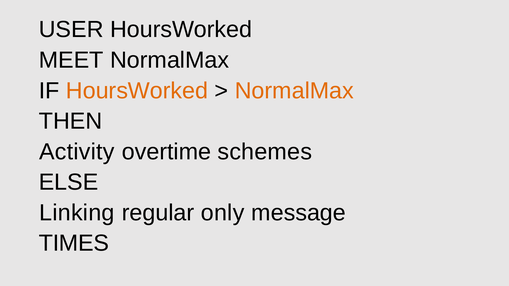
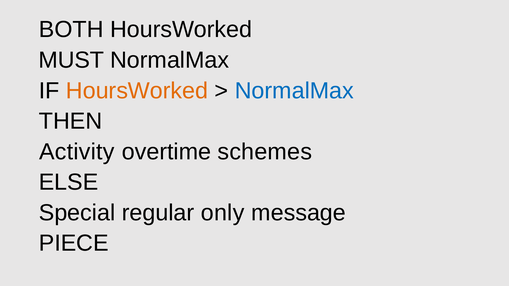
USER: USER -> BOTH (71, 30)
MEET: MEET -> MUST (71, 60)
NormalMax colour: orange -> blue (294, 91)
Linking: Linking -> Special (77, 213)
TIMES: TIMES -> PIECE (74, 243)
